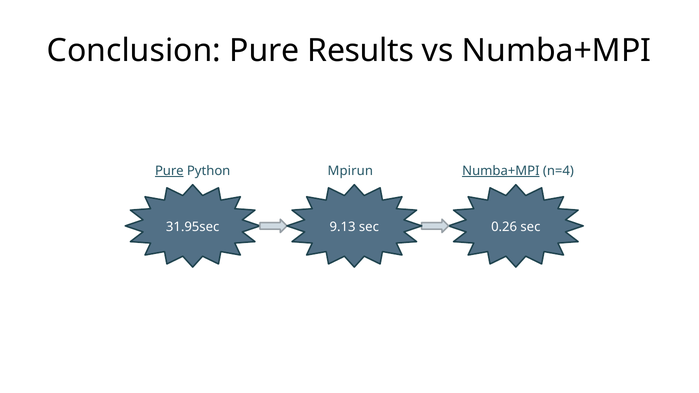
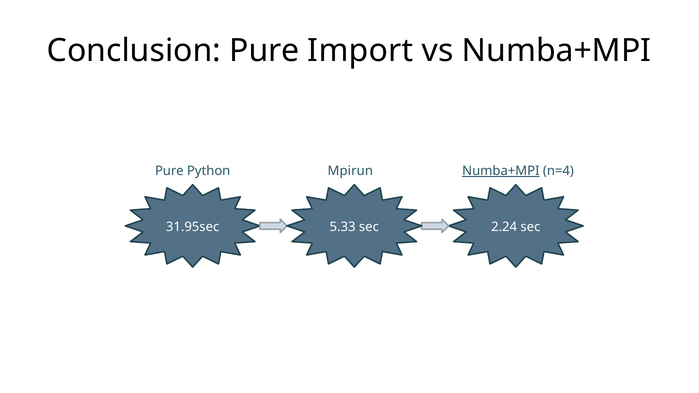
Results: Results -> Import (360, 51)
Pure underline: present -> none (169, 171)
9.13: 9.13 -> 5.33 (343, 227)
0.26: 0.26 -> 2.24 (504, 227)
